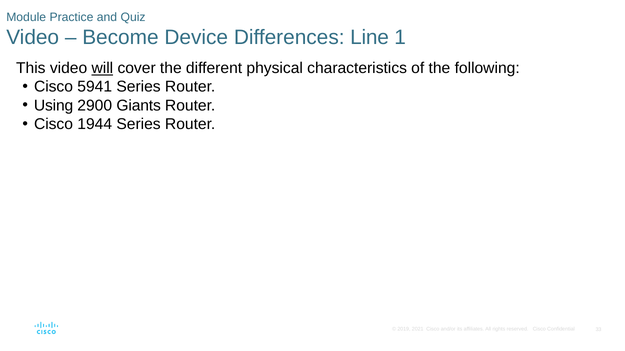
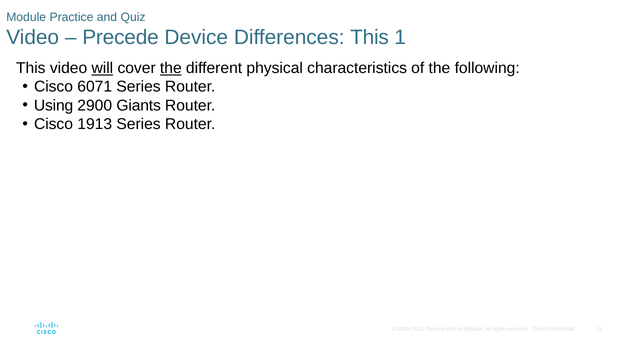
Become: Become -> Precede (121, 37)
Differences Line: Line -> This (370, 37)
the underline: none -> present (171, 68)
5941: 5941 -> 6071 (95, 87)
1944: 1944 -> 1913 (95, 124)
